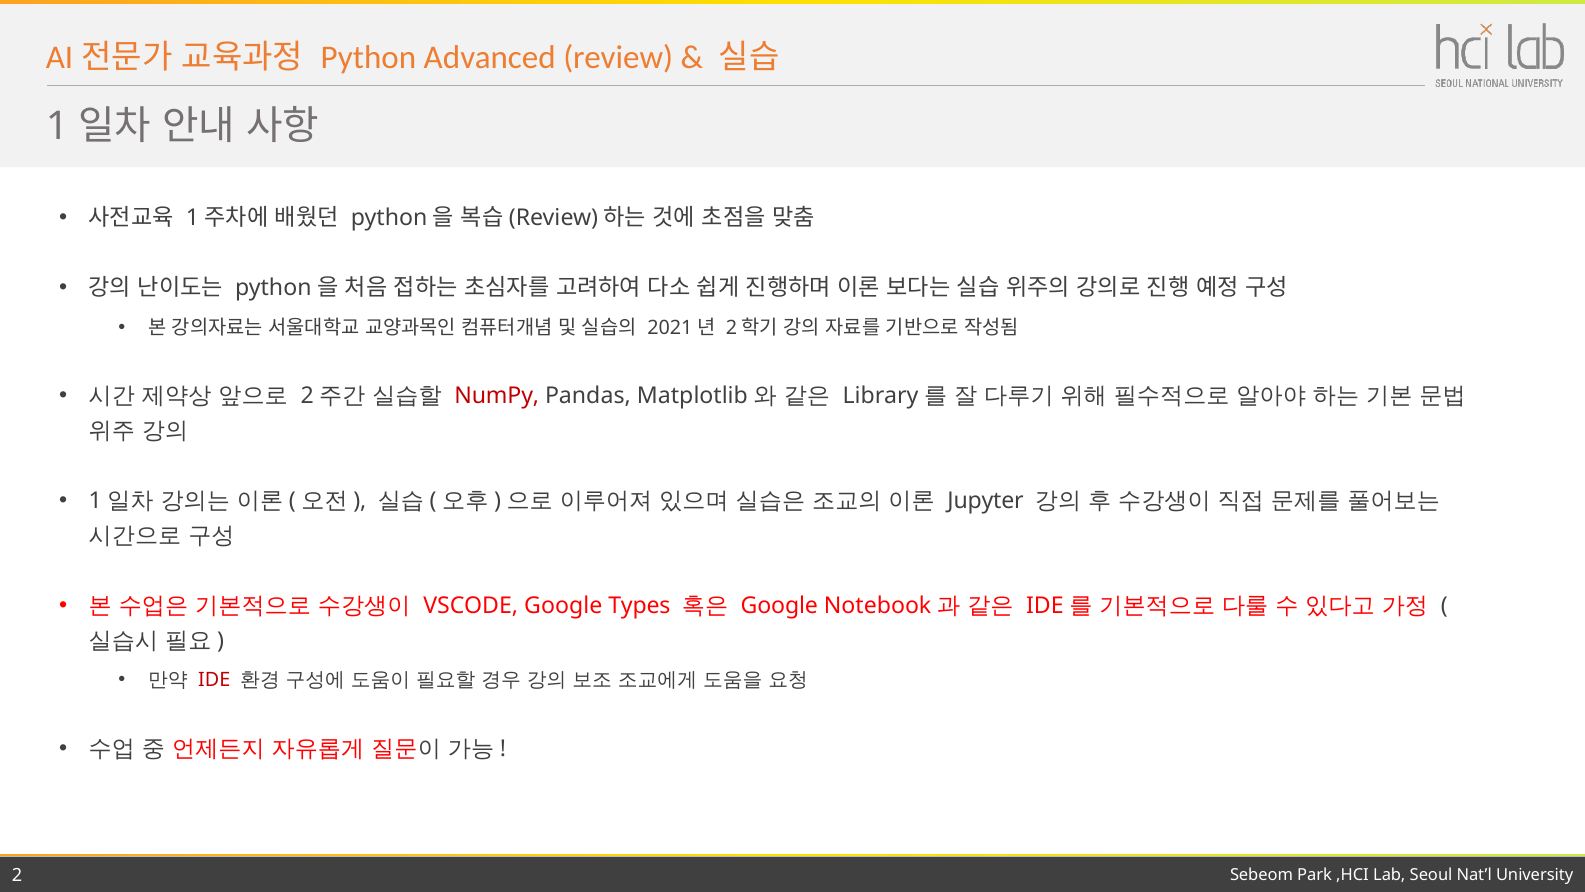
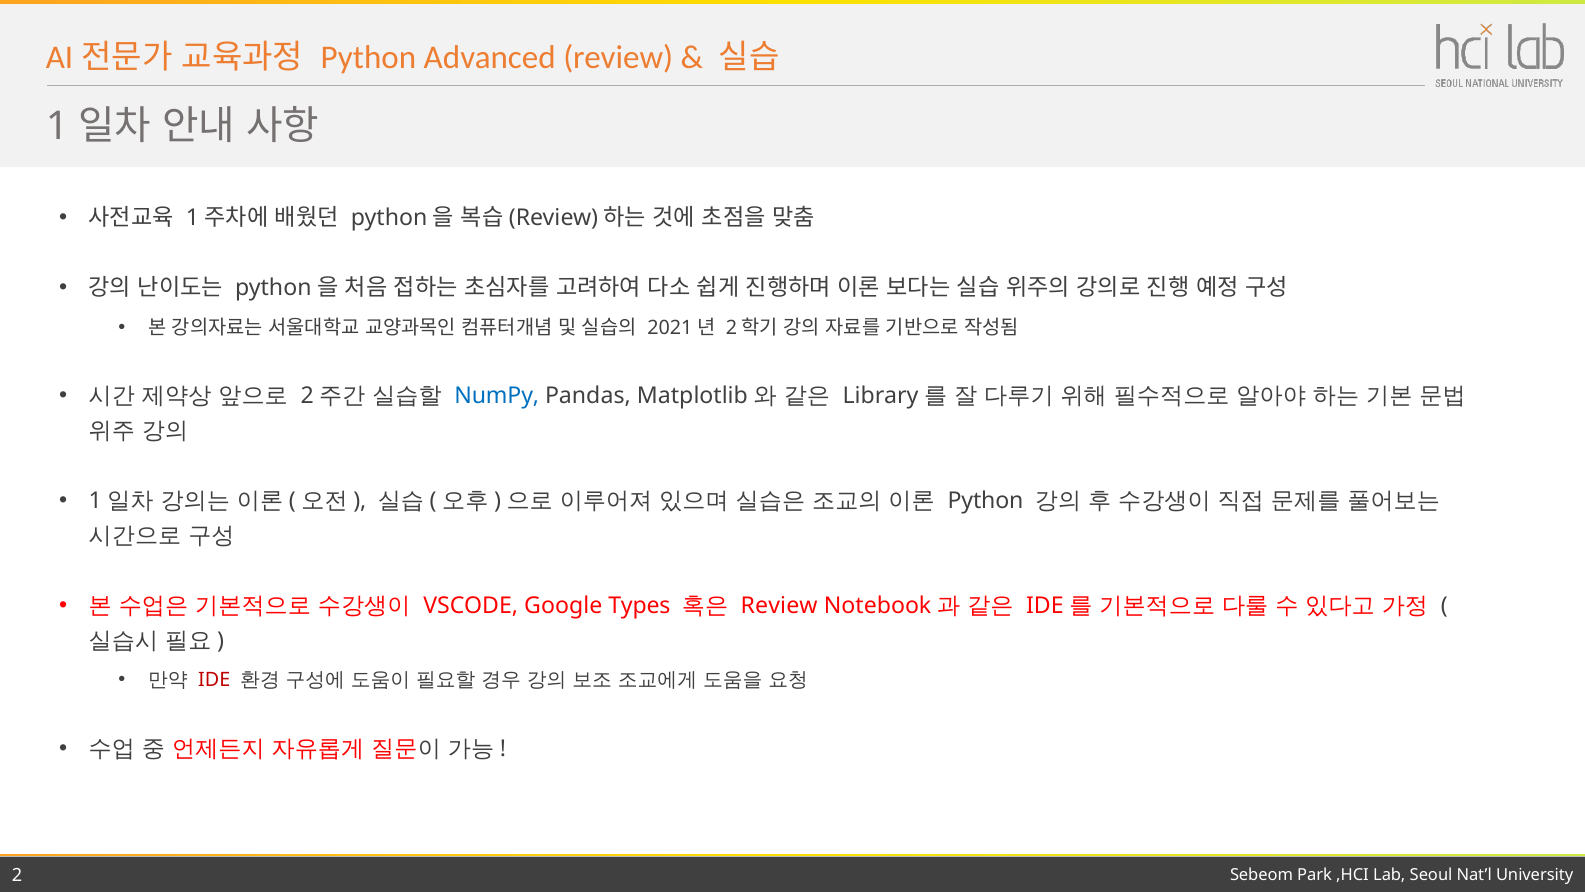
NumPy colour: red -> blue (497, 396)
Jupyter: Jupyter -> Python (986, 501)
Google: Google -> Review (779, 606)
